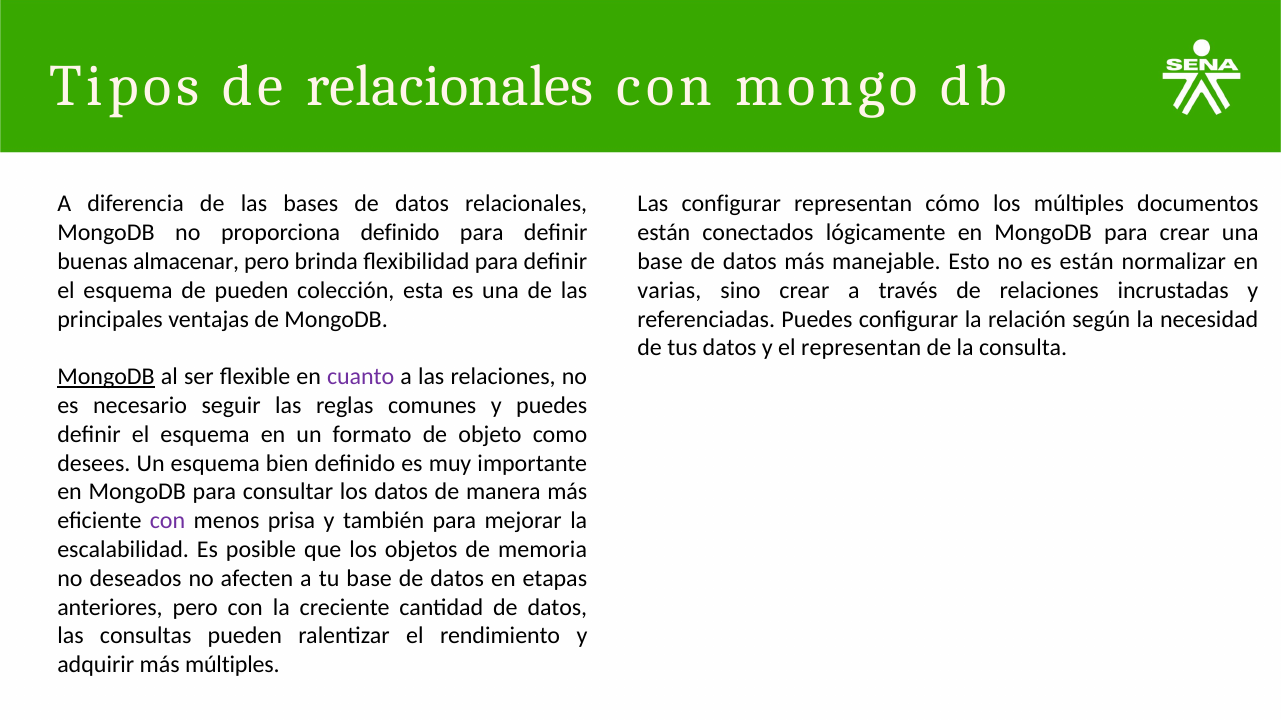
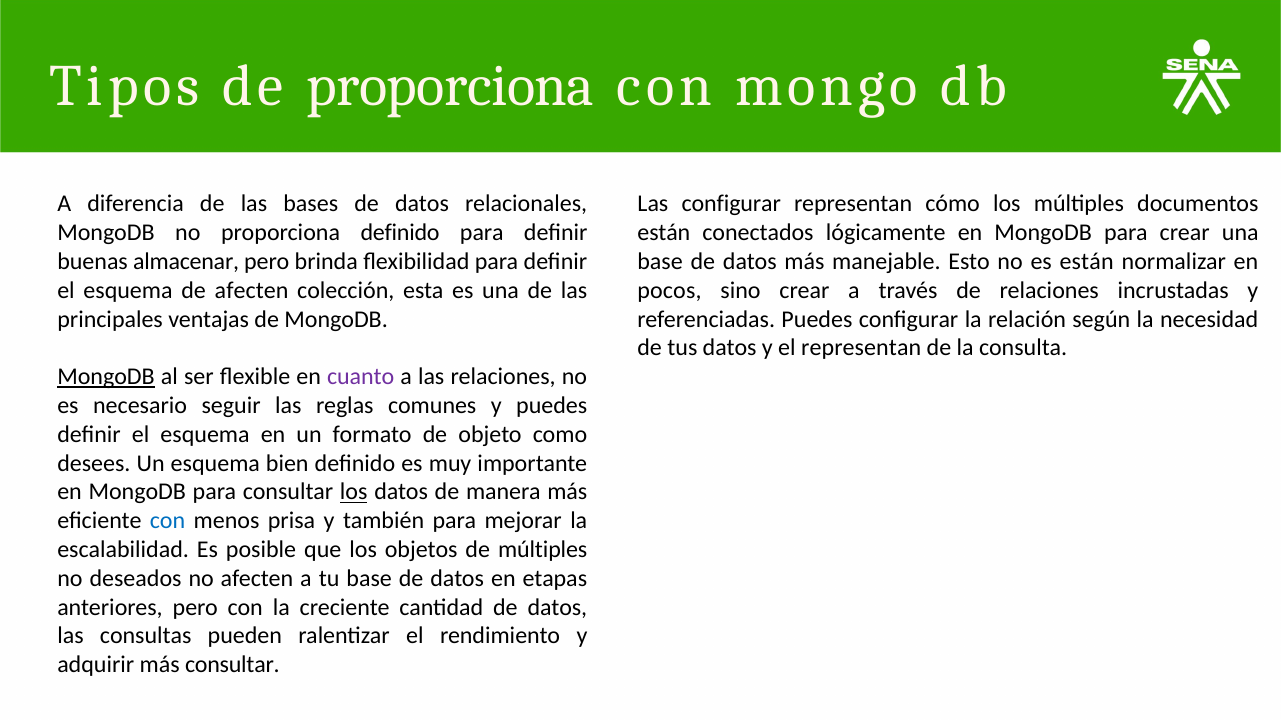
de relacionales: relacionales -> proporciona (451, 86)
de pueden: pueden -> afecten (252, 291)
varias: varias -> pocos (669, 291)
los underline: none -> present (354, 492)
con colour: purple -> blue (168, 521)
de memoria: memoria -> múltiples (543, 550)
más múltiples: múltiples -> consultar (232, 665)
